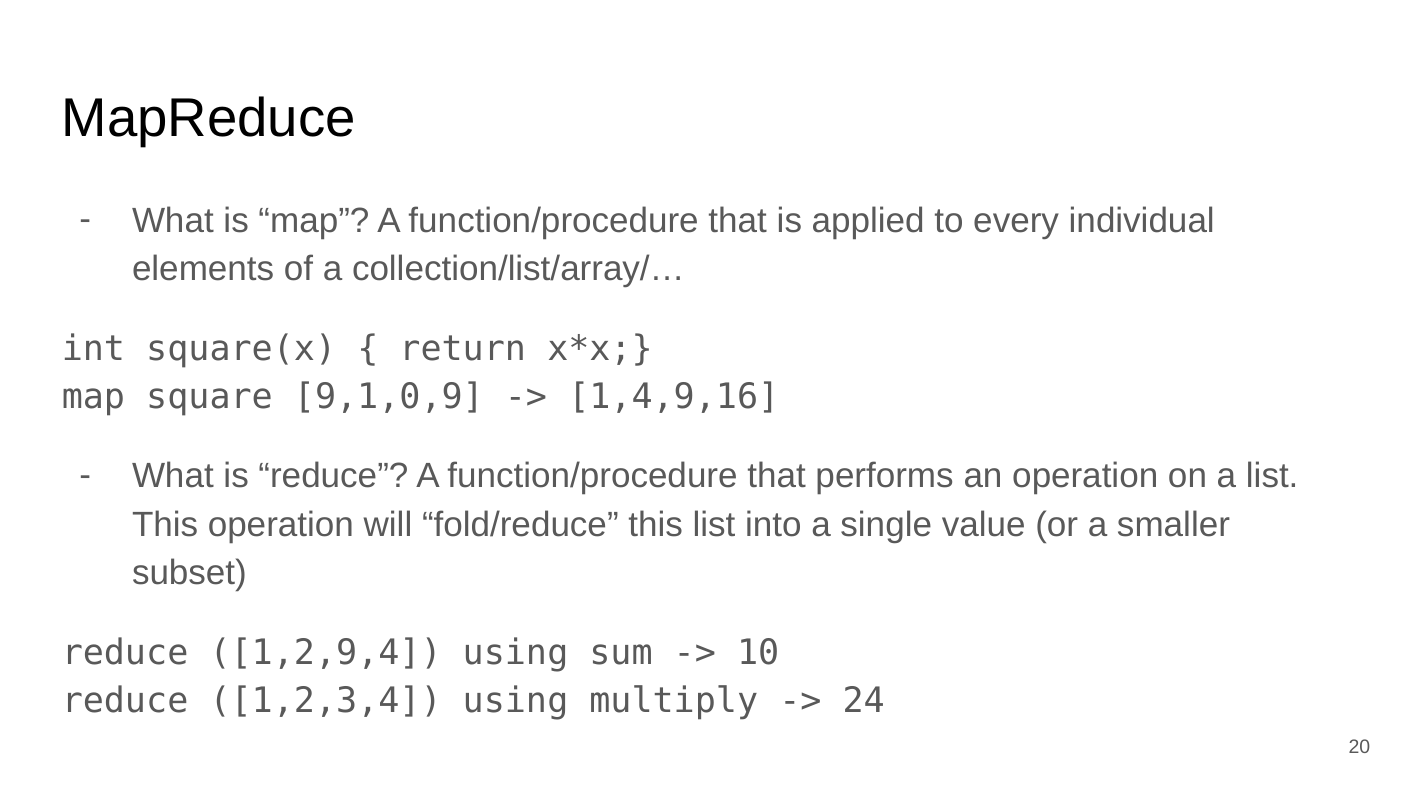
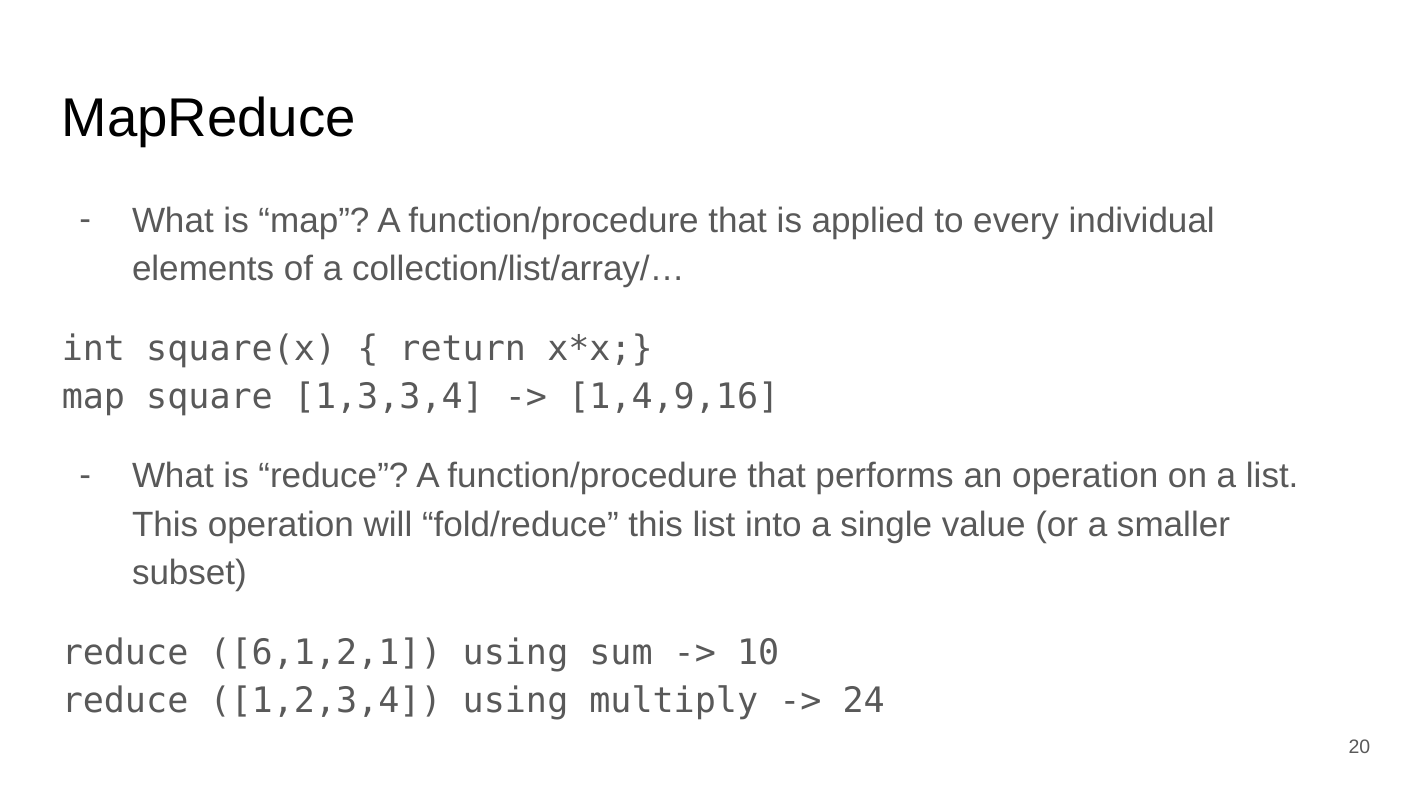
9,1,0,9: 9,1,0,9 -> 1,3,3,4 (389, 397)
1,2,9,4: 1,2,9,4 -> 6,1,2,1 (326, 653)
